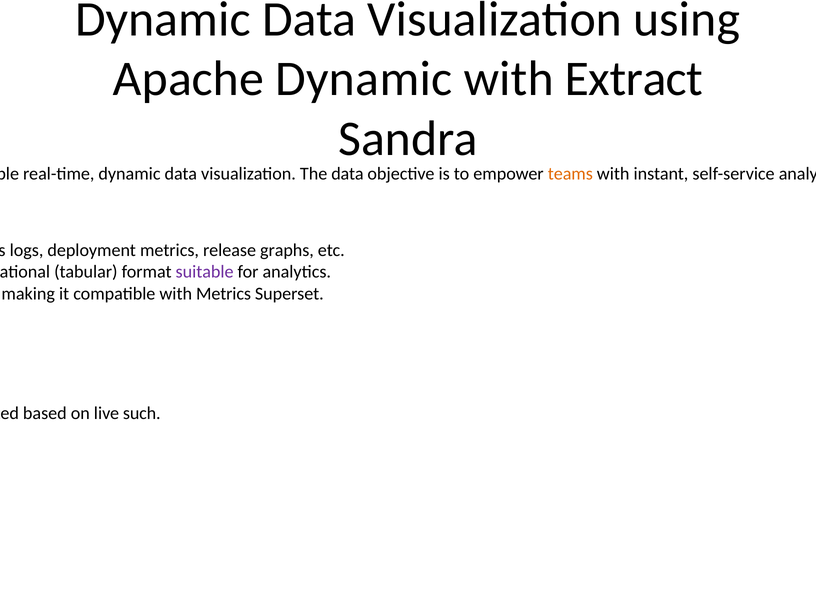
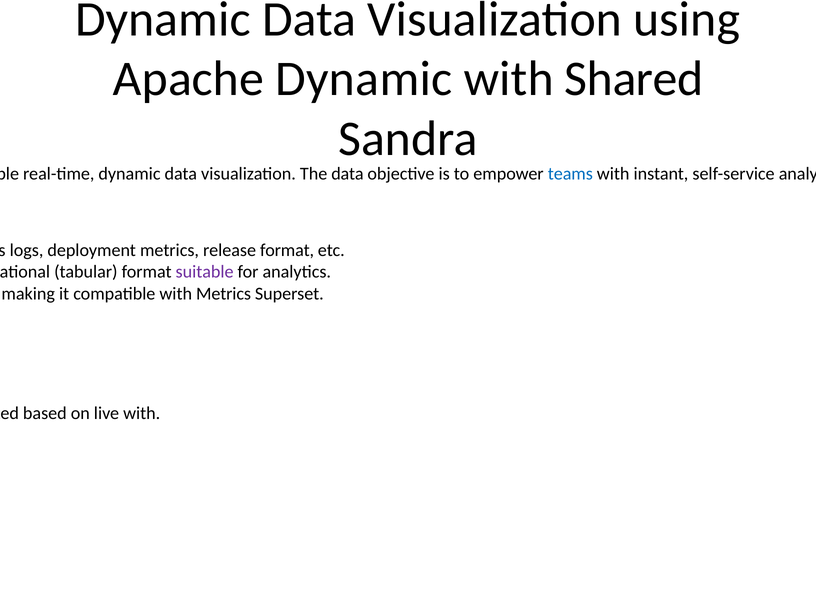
with Extract: Extract -> Shared (634, 79)
teams colour: orange -> blue (570, 174)
release graphs: graphs -> format (287, 250)
live such: such -> with (142, 413)
